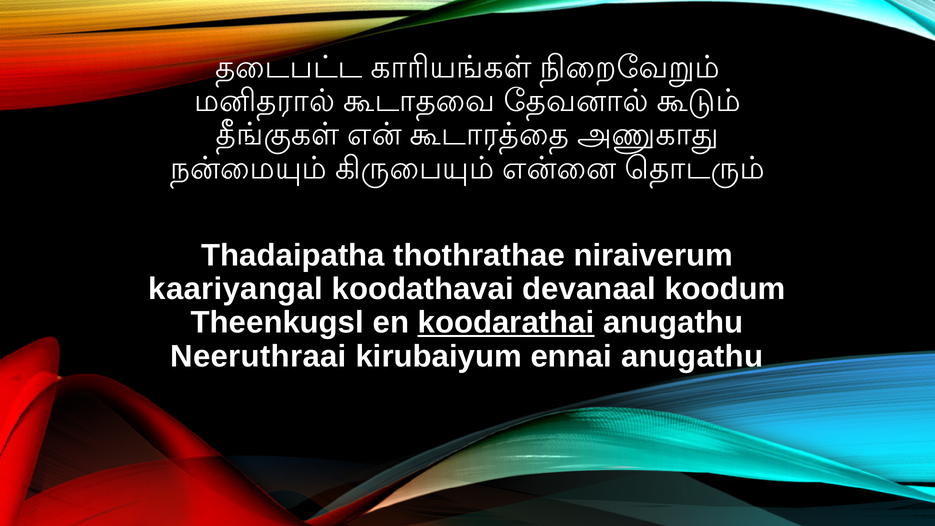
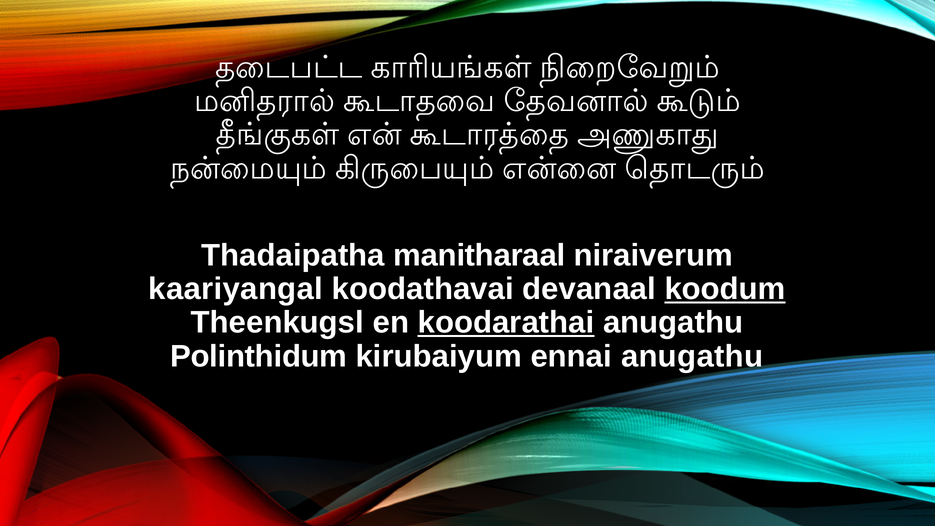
thothrathae: thothrathae -> manitharaal (479, 255)
koodum underline: none -> present (725, 289)
Neeruthraai: Neeruthraai -> Polinthidum (259, 356)
